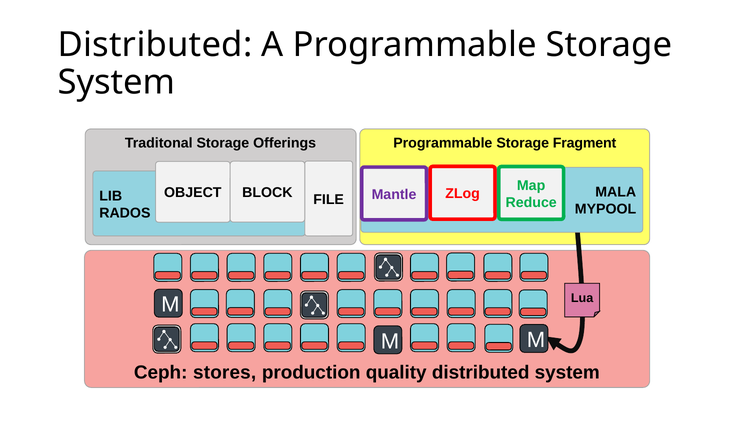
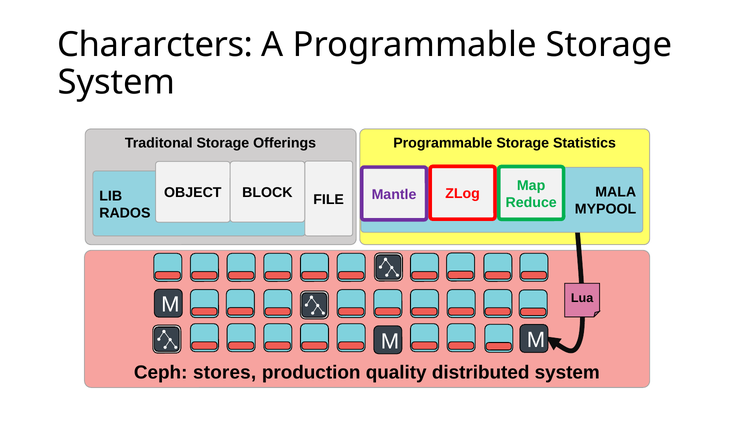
Distributed: Distributed -> Chararcters (155, 45)
Fragment: Fragment -> Statistics (584, 143)
